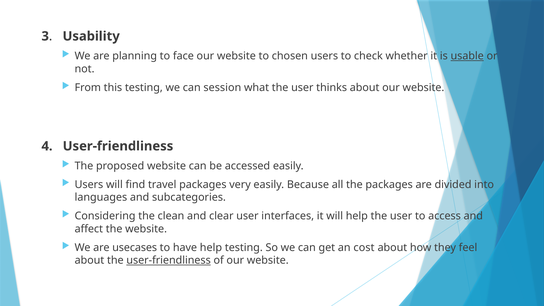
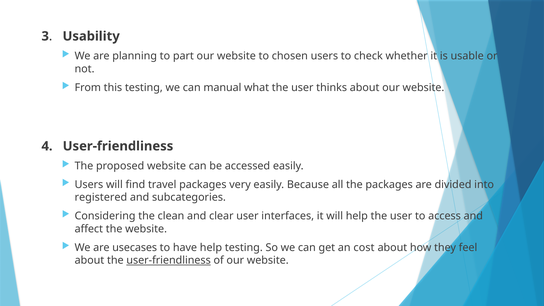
face: face -> part (183, 56)
usable underline: present -> none (467, 56)
session: session -> manual (222, 87)
languages: languages -> registered (101, 197)
